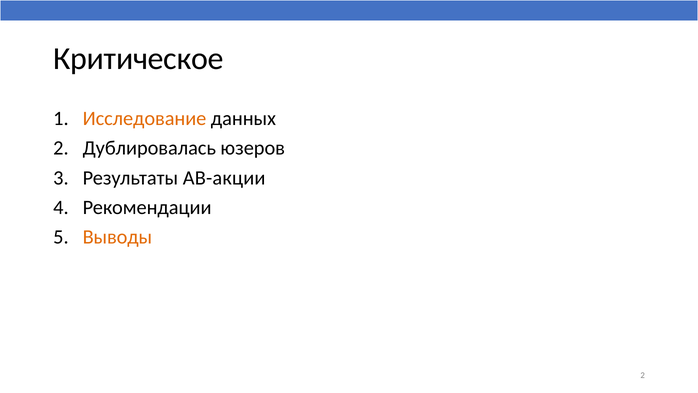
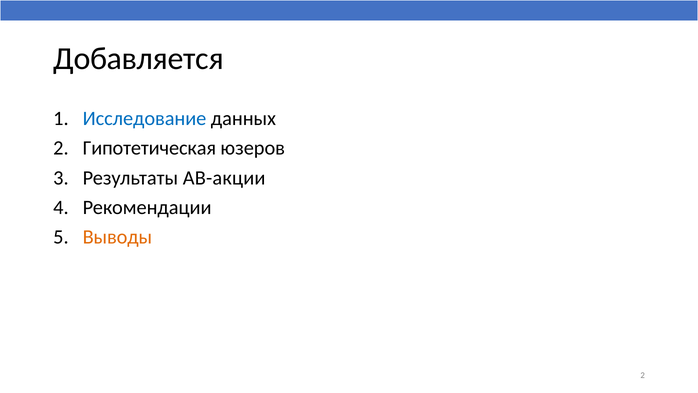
Критическое: Критическое -> Добавляется (138, 59)
Исследование colour: orange -> blue (144, 118)
Дублировалась: Дублировалась -> Гипотетическая (149, 148)
